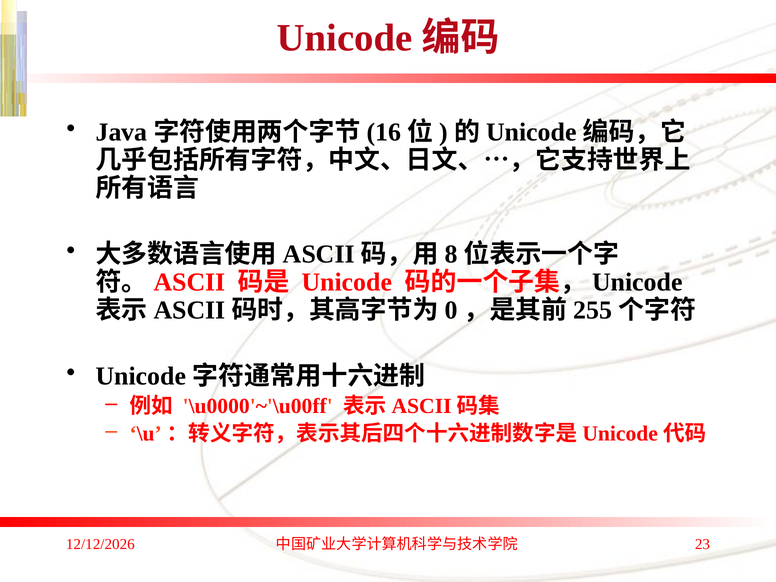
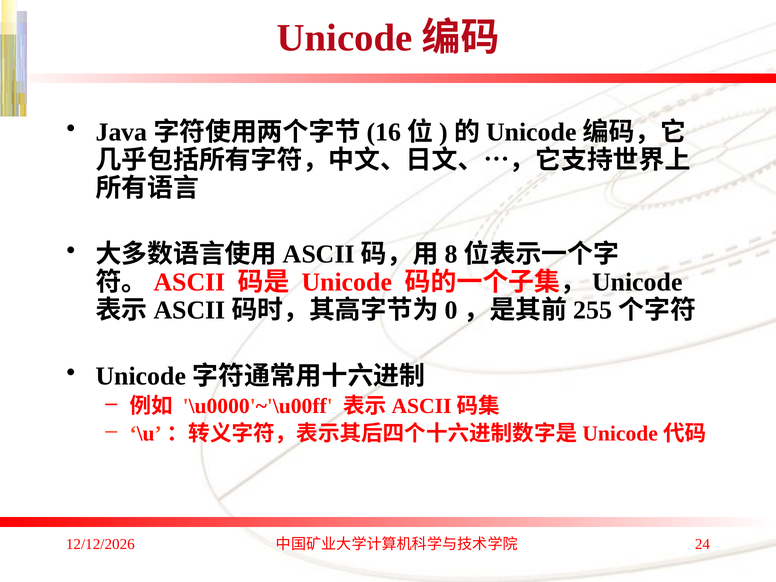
23: 23 -> 24 (702, 544)
